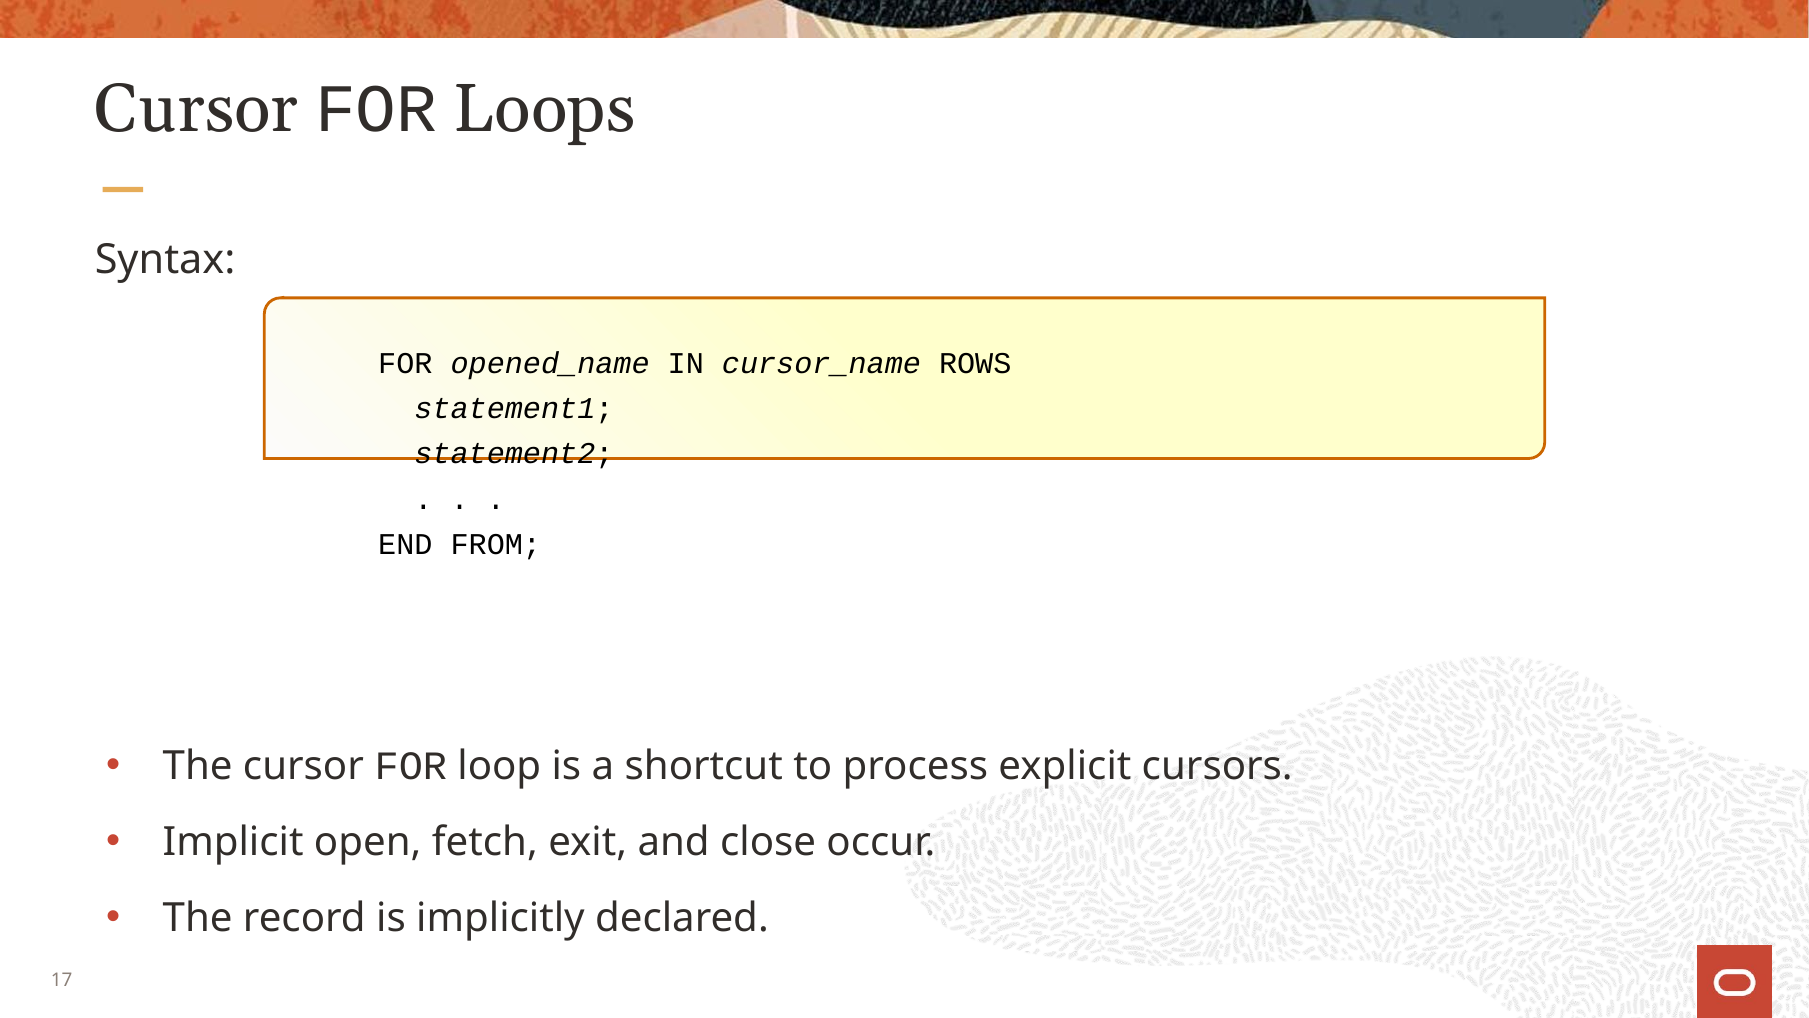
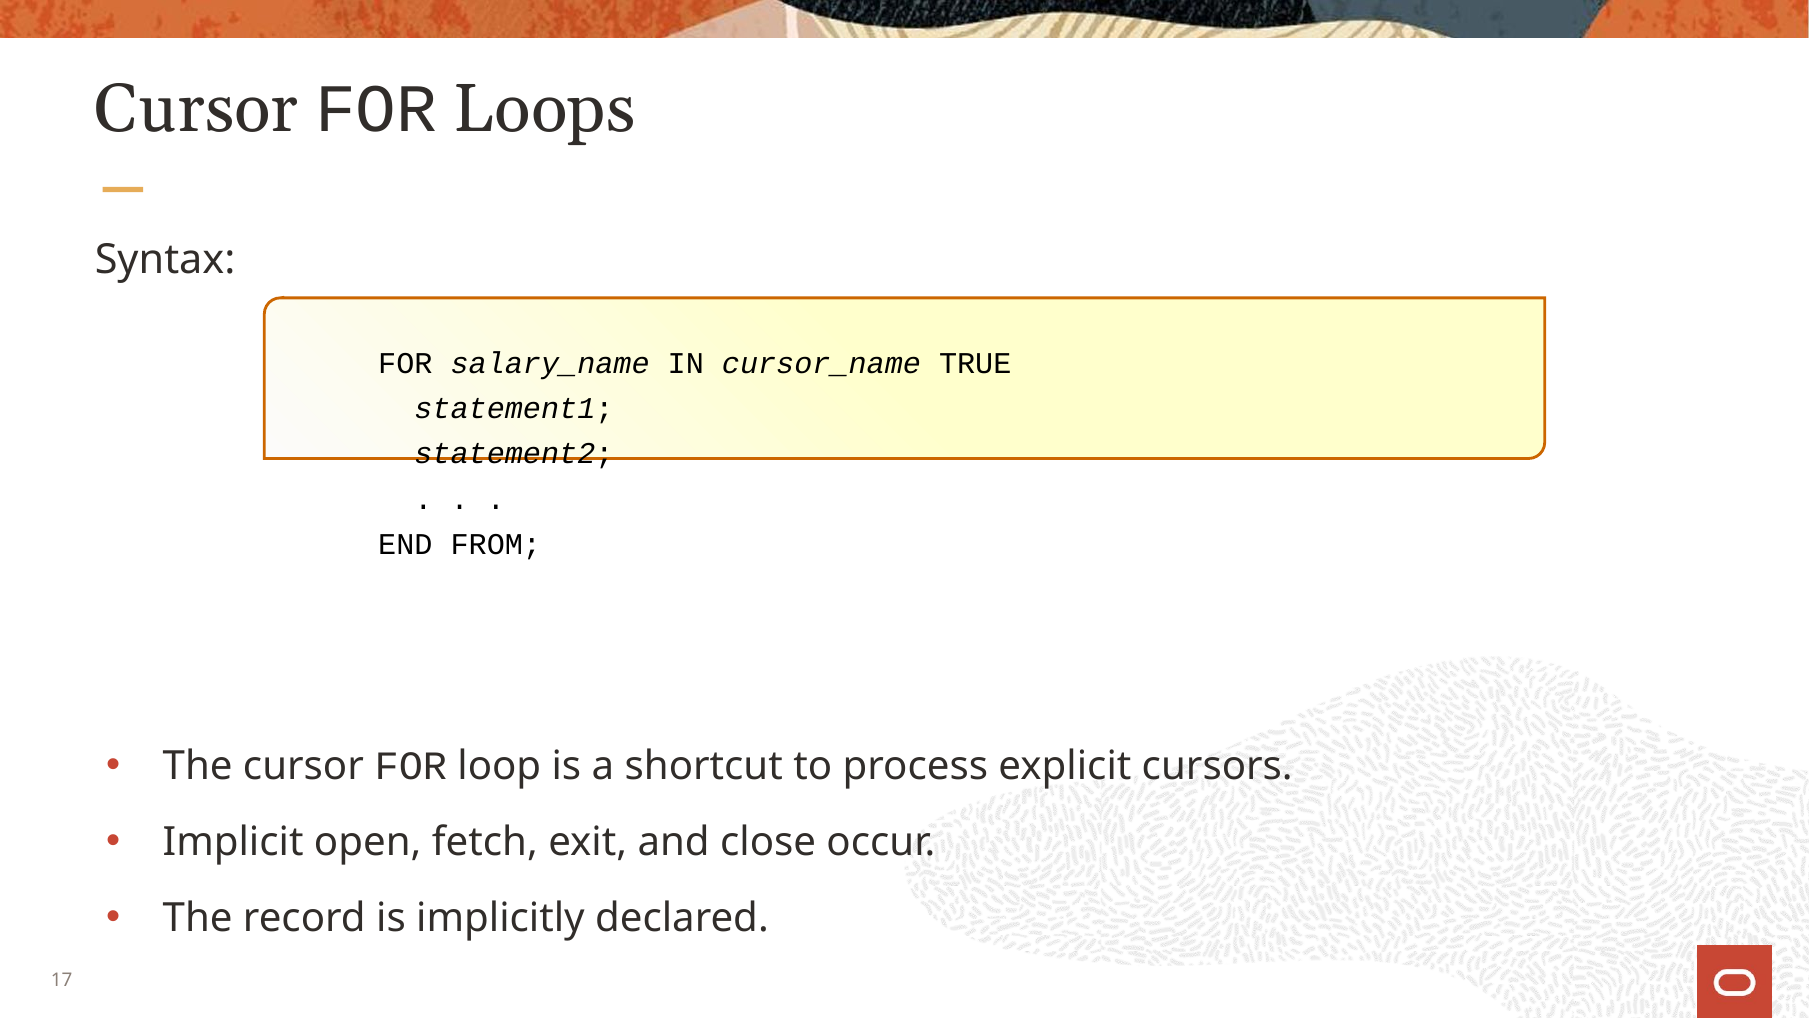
opened_name: opened_name -> salary_name (550, 363)
ROWS: ROWS -> TRUE (975, 363)
